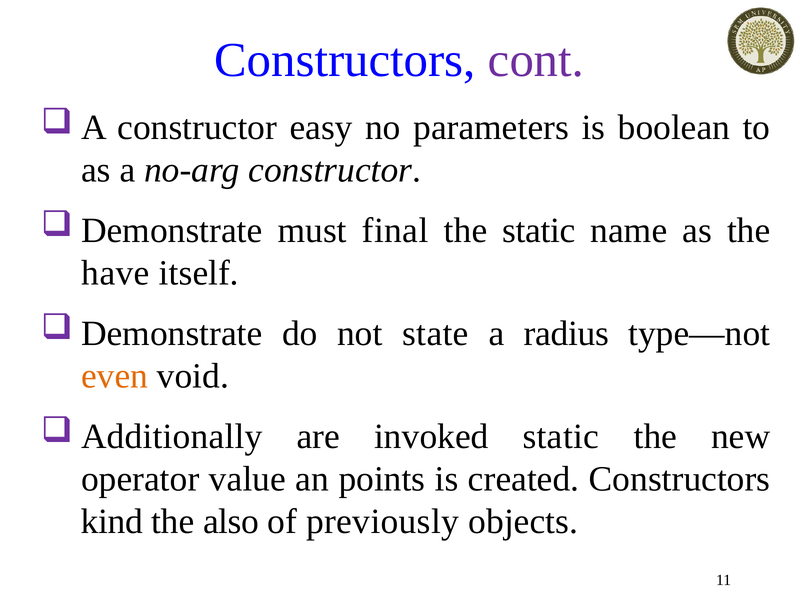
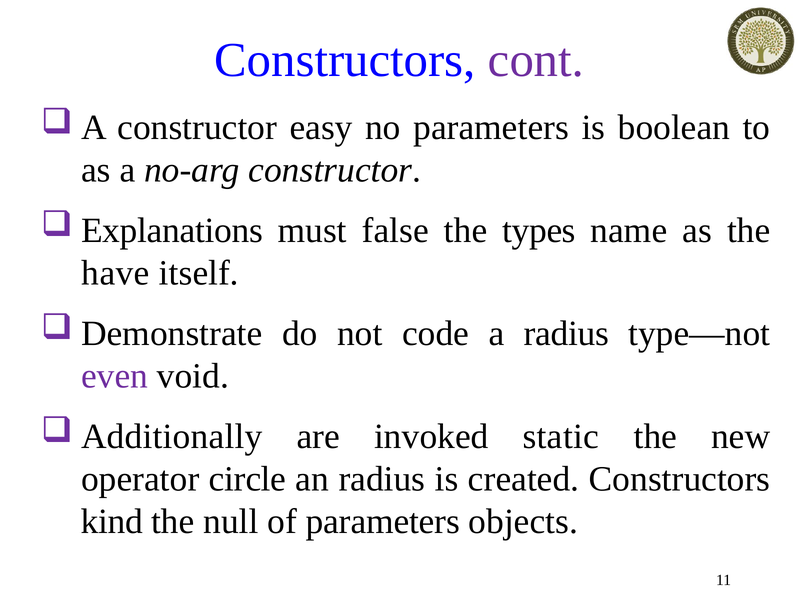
Demonstrate: Demonstrate -> Explanations (172, 231)
final: final -> false (395, 231)
the static: static -> types (539, 231)
state: state -> code (436, 334)
even colour: orange -> purple (115, 376)
value: value -> circle (248, 479)
an points: points -> radius (382, 479)
also: also -> null (231, 522)
of previously: previously -> parameters (383, 522)
